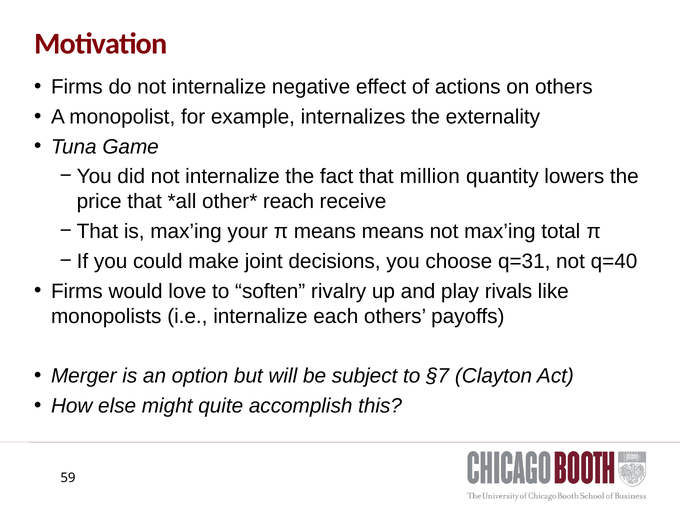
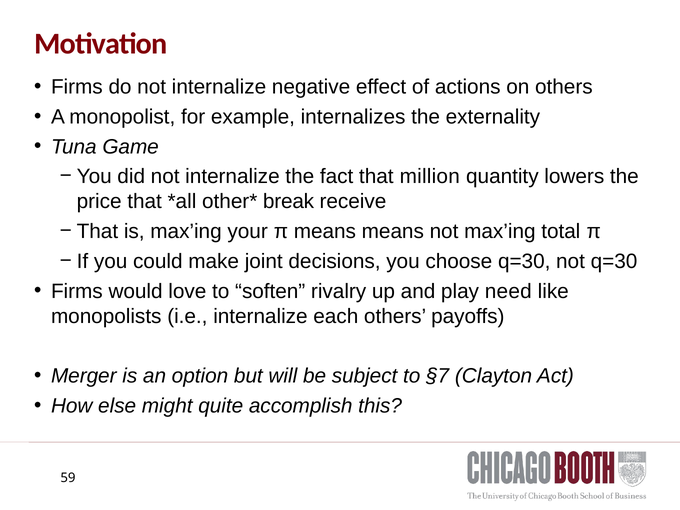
reach: reach -> break (289, 202)
choose q=31: q=31 -> q=30 (524, 261)
not q=40: q=40 -> q=30 (614, 261)
rivals: rivals -> need (508, 291)
